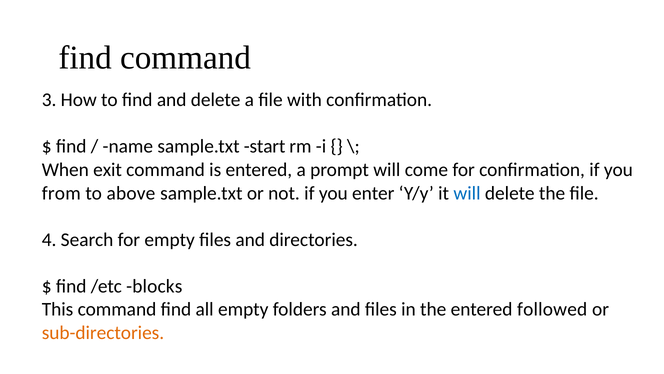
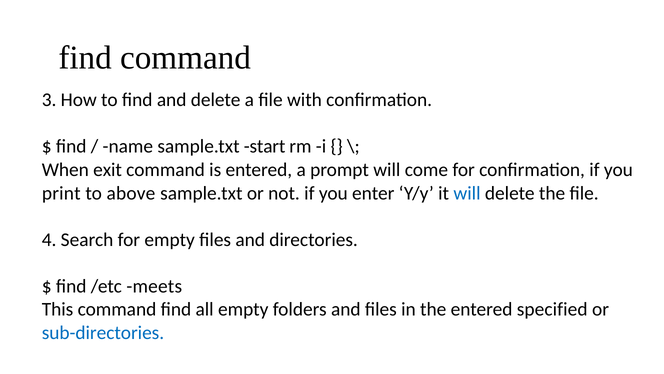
from: from -> print (61, 193)
blocks: blocks -> meets (154, 286)
followed: followed -> specified (552, 309)
sub-directories colour: orange -> blue (103, 332)
